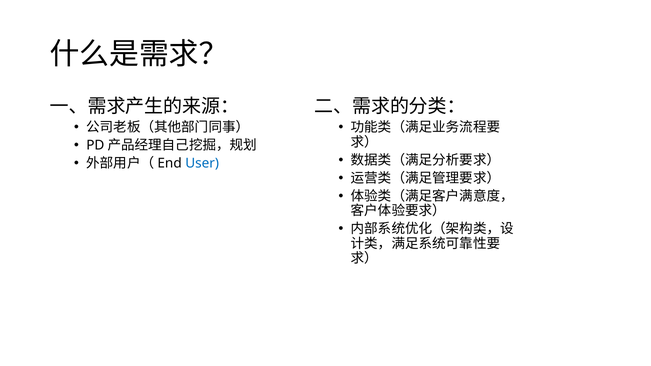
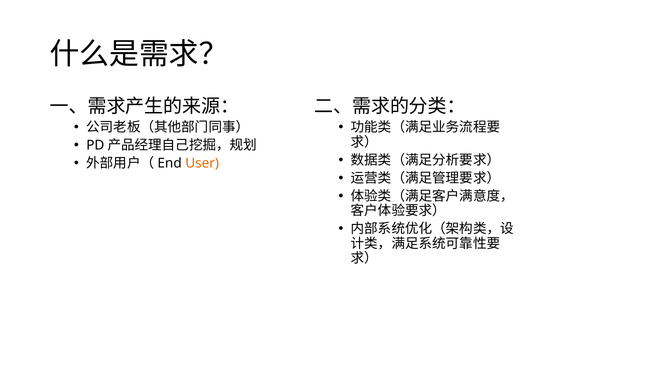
User colour: blue -> orange (202, 164)
